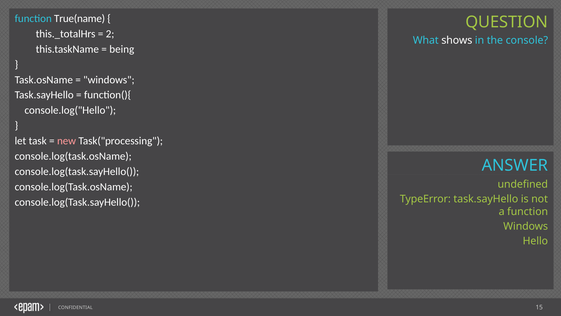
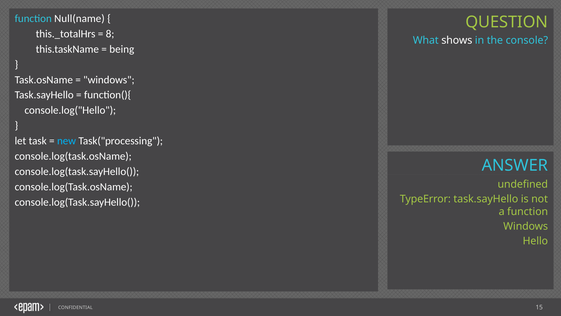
True(name: True(name -> Null(name (79, 18)
2: 2 -> 8 (110, 34)
new colour: pink -> light blue (67, 141)
